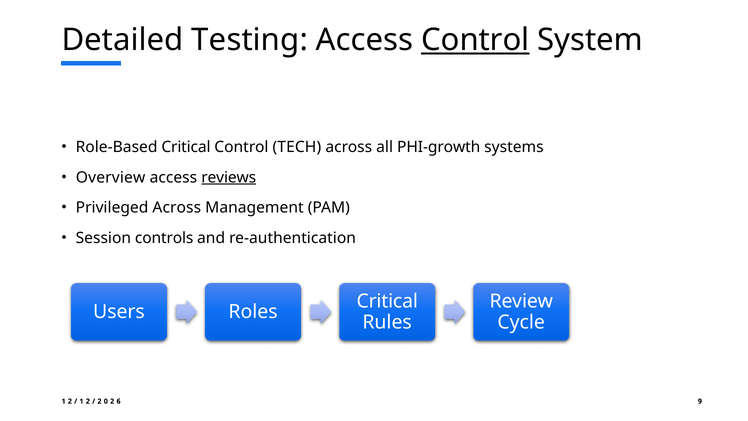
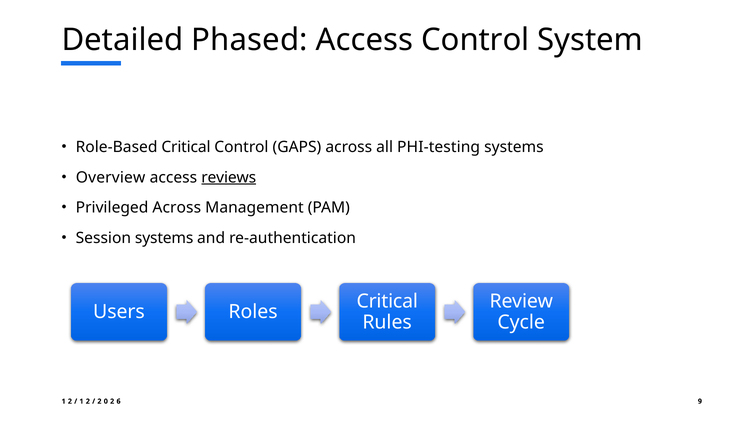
Testing: Testing -> Phased (250, 40)
Control underline: present -> none (475, 40)
TECH: TECH -> GAPS (297, 147)
PHI-growth: PHI-growth -> PHI-testing (439, 147)
Session controls: controls -> systems (164, 238)
